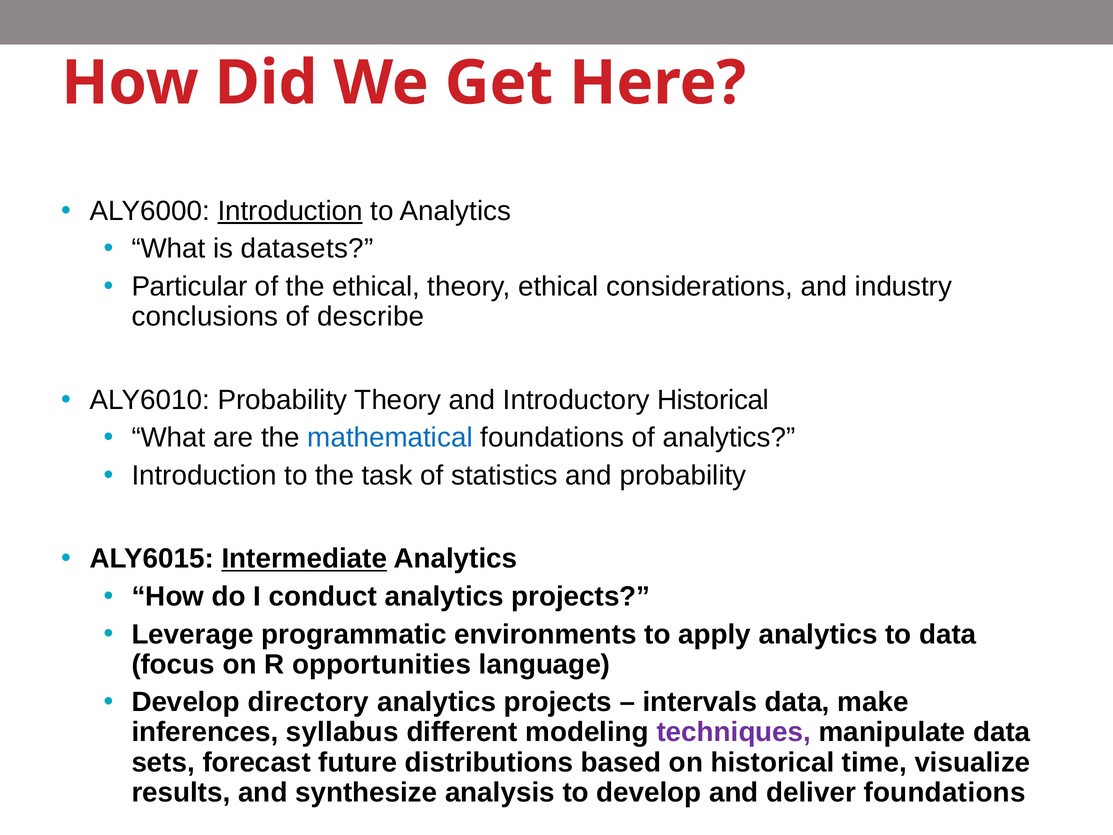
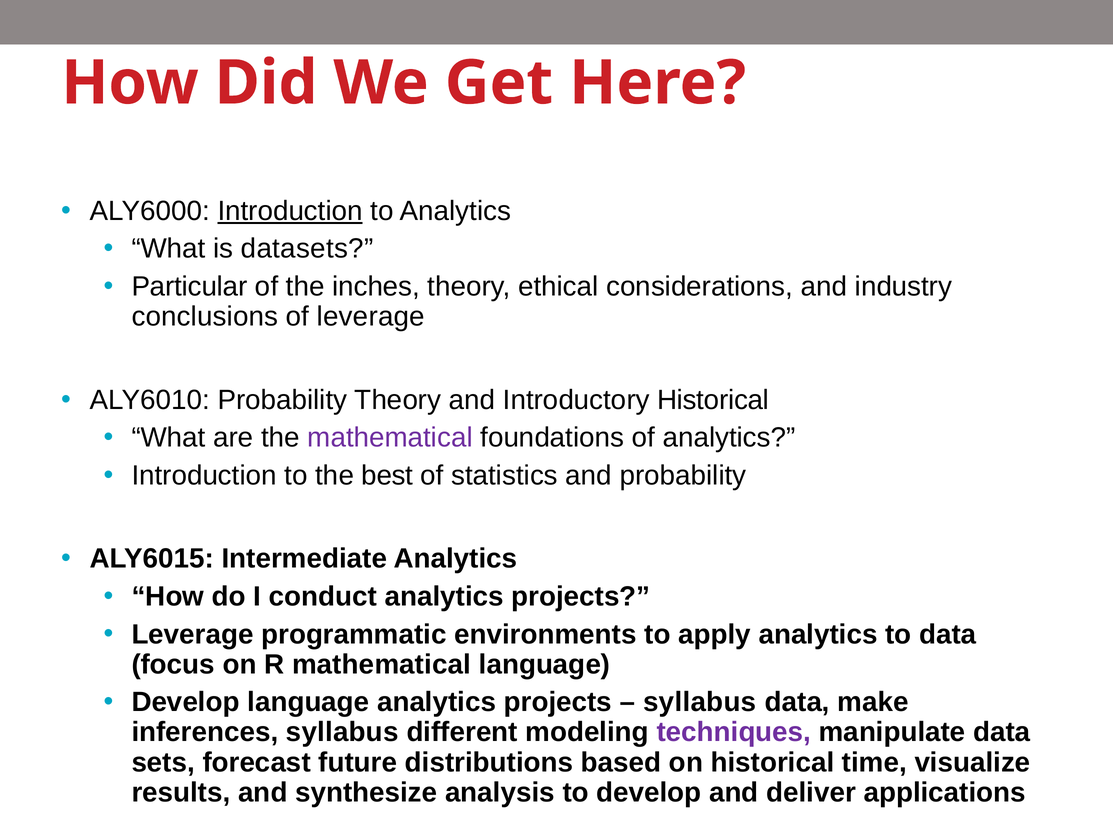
the ethical: ethical -> inches (376, 287)
of describe: describe -> leverage (371, 317)
mathematical colour: blue -> purple (390, 438)
task: task -> best (387, 475)
Intermediate underline: present -> none (304, 559)
R opportunities: opportunities -> mathematical (382, 664)
Develop directory: directory -> language (308, 702)
intervals: intervals -> syllabus (700, 702)
deliver foundations: foundations -> applications (945, 792)
